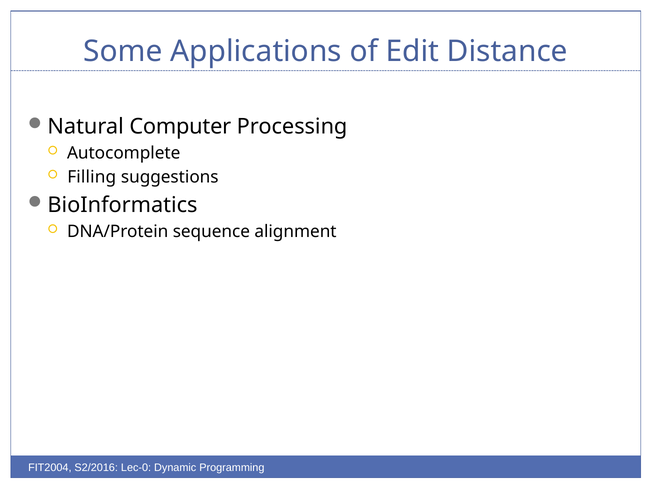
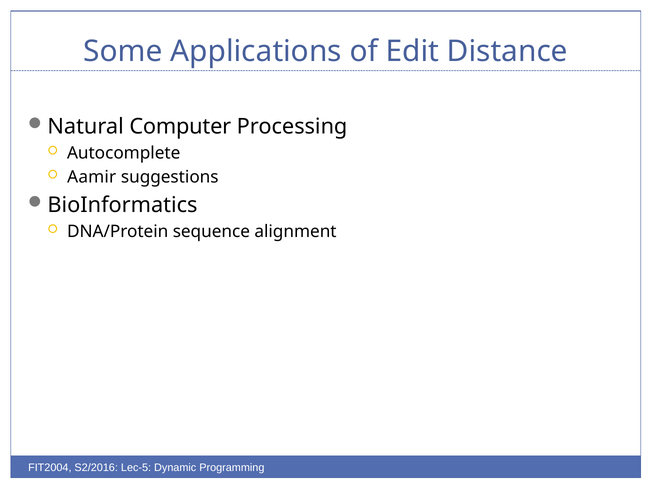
Filling: Filling -> Aamir (92, 177)
Lec-0: Lec-0 -> Lec-5 (136, 468)
